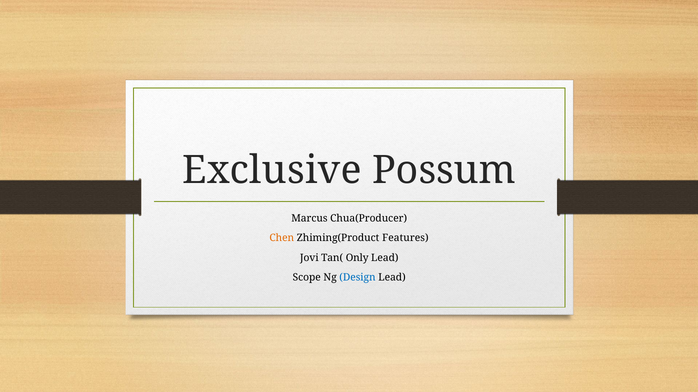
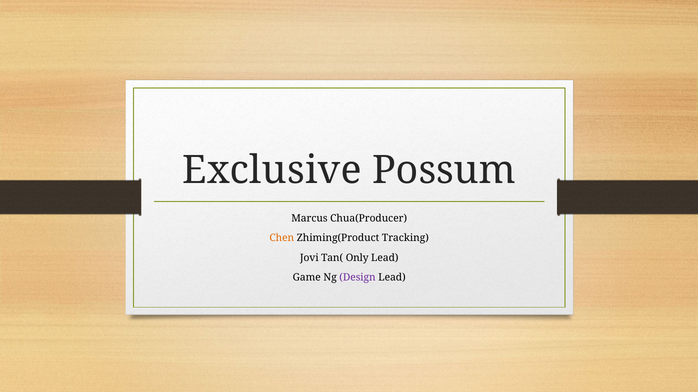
Features: Features -> Tracking (405, 238)
Scope: Scope -> Game (307, 278)
Design colour: blue -> purple (358, 278)
